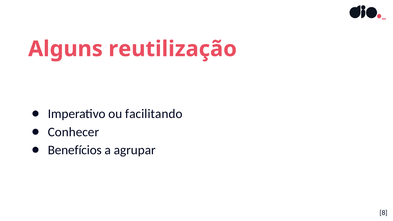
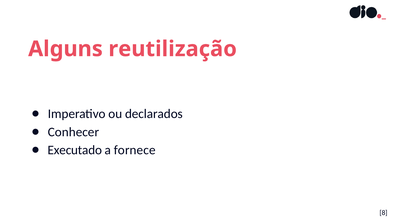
facilitando: facilitando -> declarados (154, 114)
Benefícios: Benefícios -> Executado (75, 150)
agrupar: agrupar -> fornece (135, 150)
